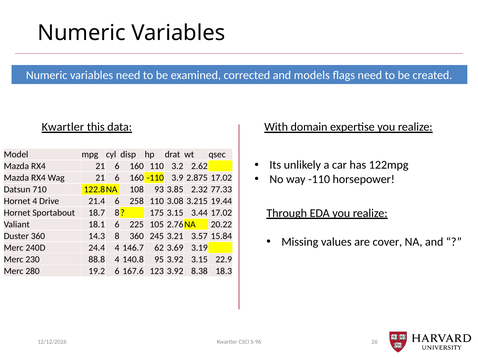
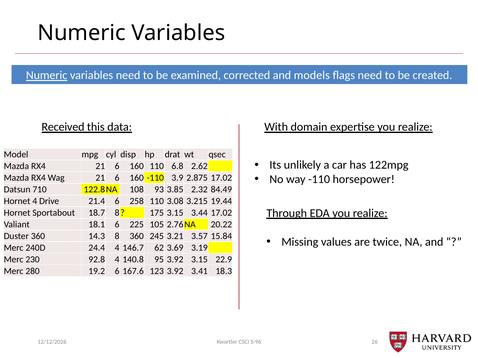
Numeric underline: none -> present (47, 75)
Kwartler: Kwartler -> Received (63, 127)
3.2: 3.2 -> 6.8 (177, 166)
77.33: 77.33 -> 84.49 (221, 190)
cover: cover -> twice (387, 242)
88.8: 88.8 -> 92.8 (97, 260)
8.38: 8.38 -> 3.41 (199, 271)
